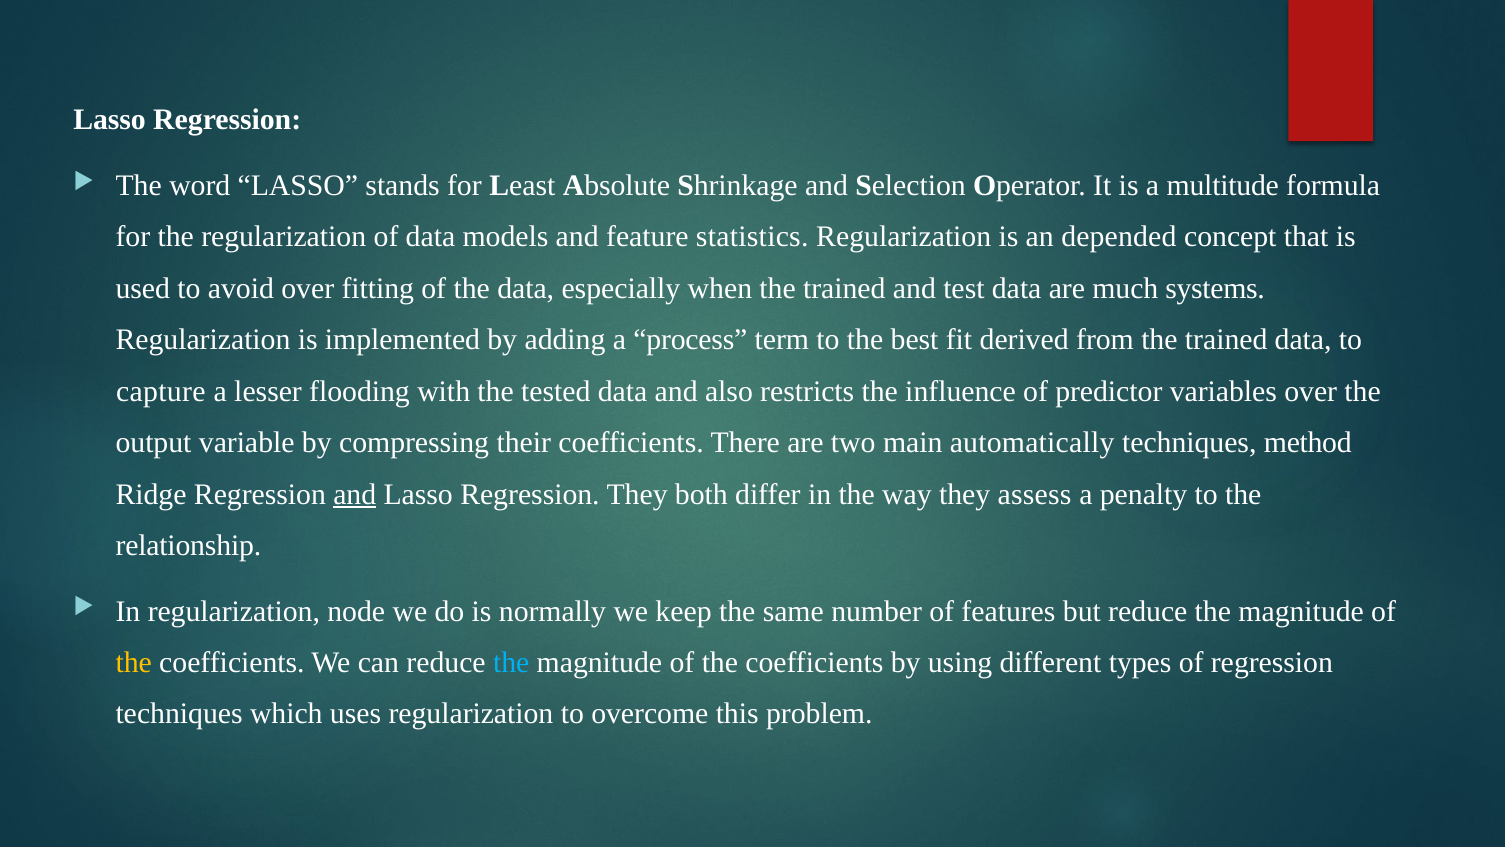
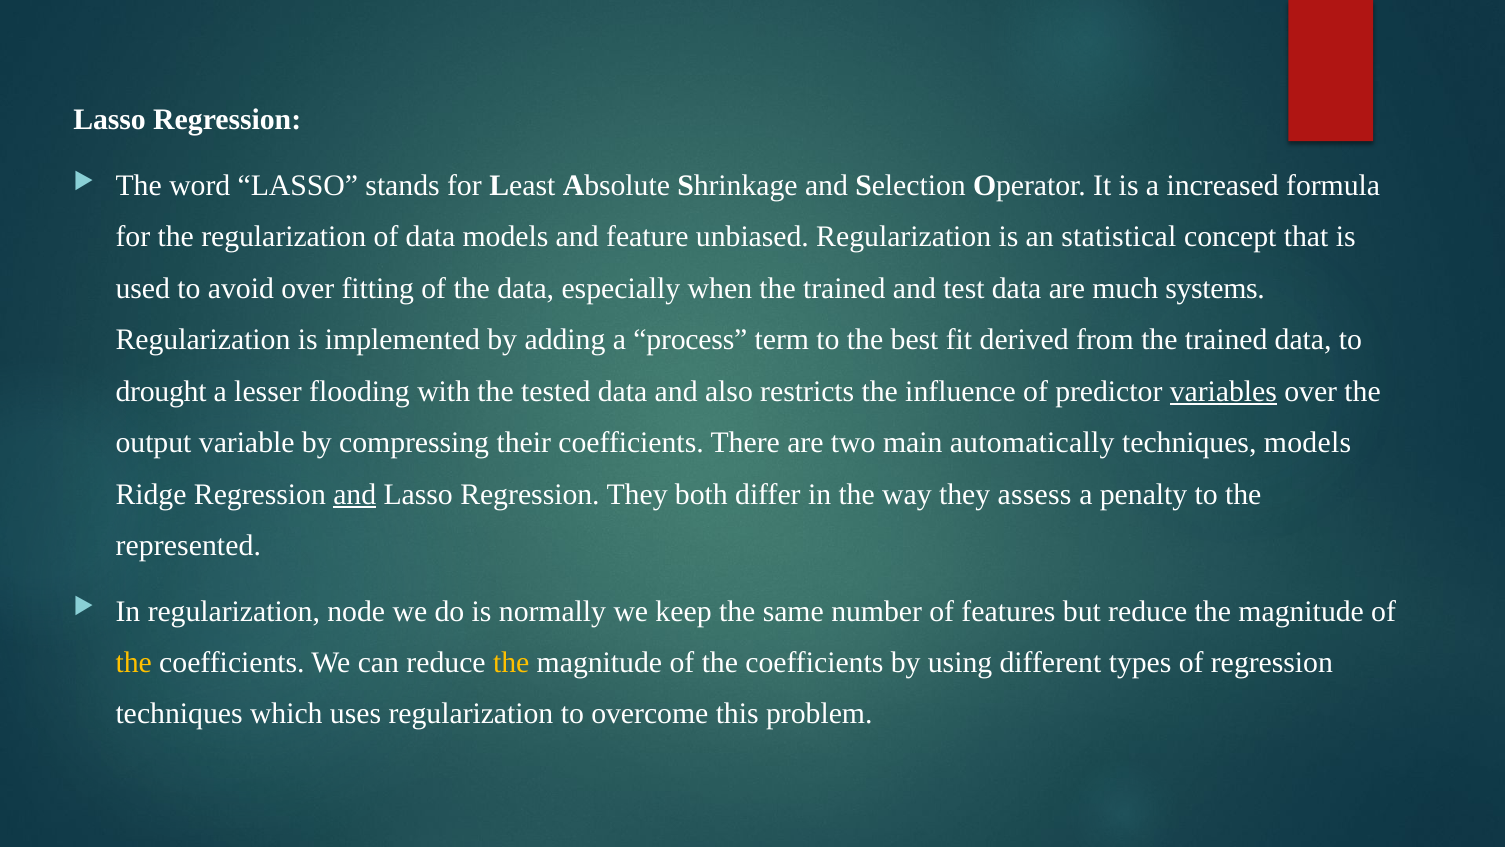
multitude: multitude -> increased (1223, 185)
statistics: statistics -> unbiased (752, 237)
depended: depended -> statistical (1119, 237)
capture: capture -> drought (161, 391)
variables underline: none -> present (1223, 391)
techniques method: method -> models (1308, 443)
relationship: relationship -> represented (188, 545)
the colour: light blue -> yellow (511, 662)
